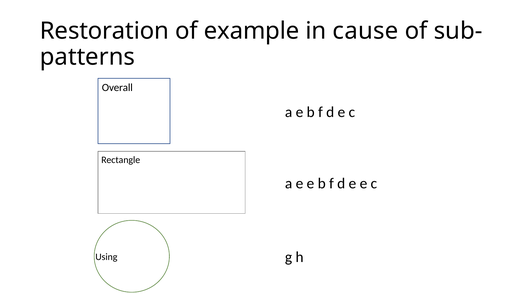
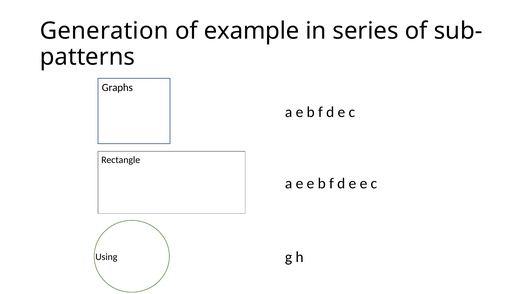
Restoration: Restoration -> Generation (104, 31)
cause: cause -> series (366, 31)
Overall: Overall -> Graphs (117, 88)
